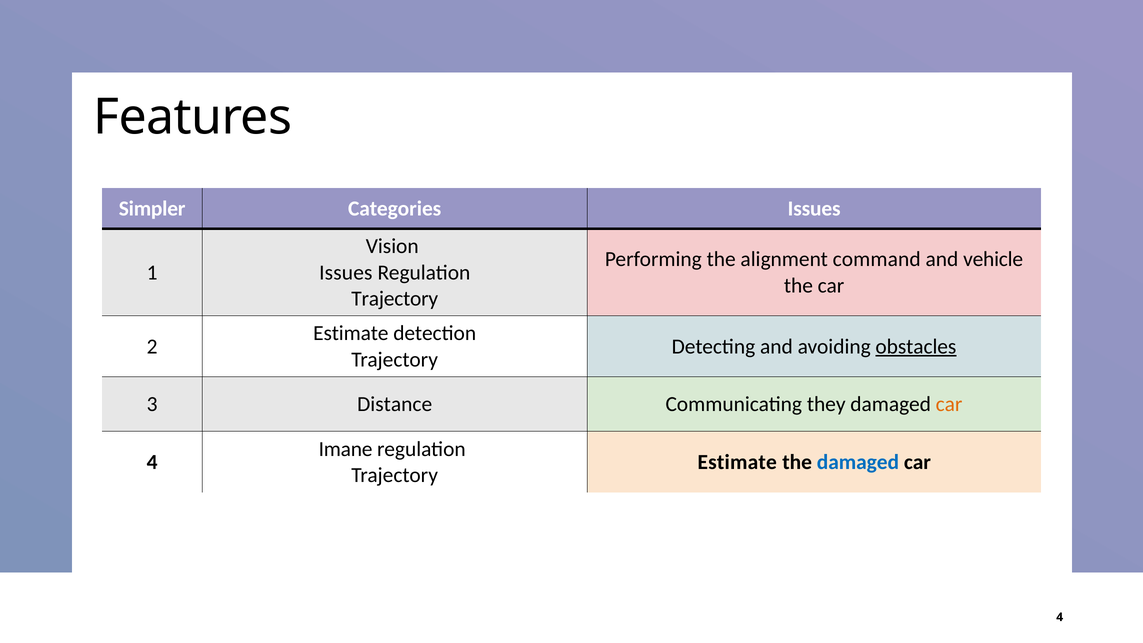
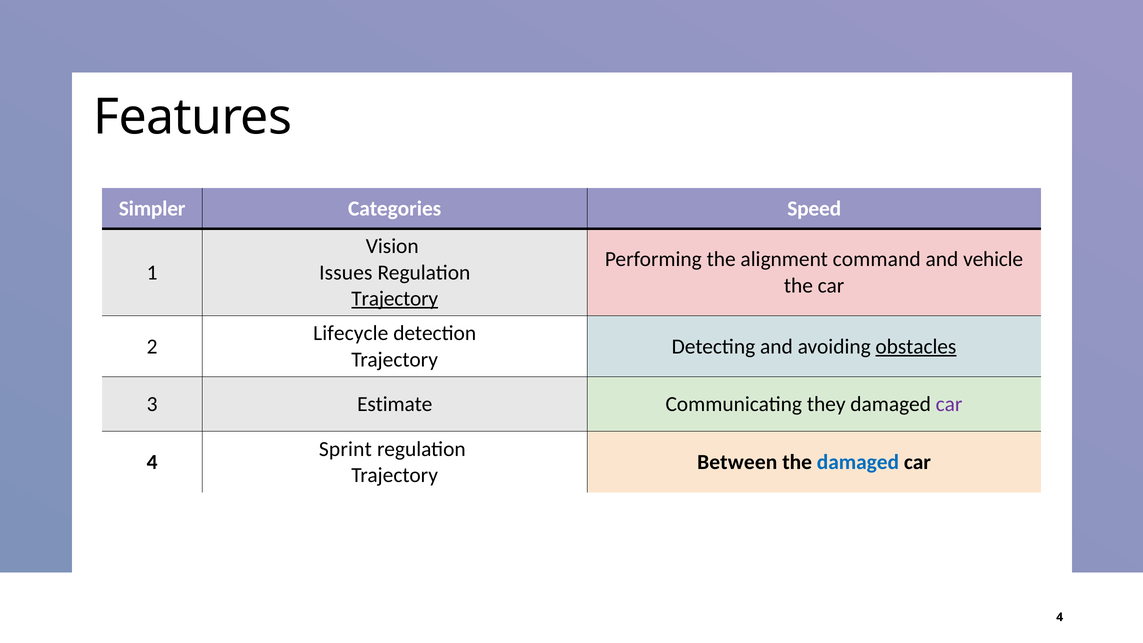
Categories Issues: Issues -> Speed (814, 209)
Trajectory underline: none -> present (395, 299)
Estimate: Estimate -> Lifecycle (351, 333)
Distance: Distance -> Estimate (395, 404)
car colour: orange -> purple (949, 404)
Imane: Imane -> Sprint (345, 449)
Estimate: Estimate -> Between (737, 462)
